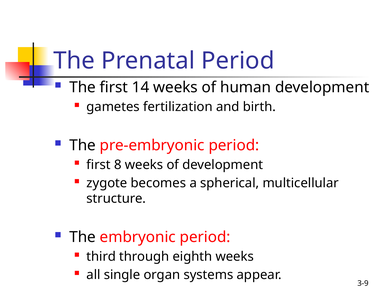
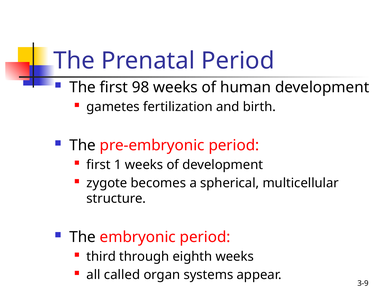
14: 14 -> 98 (141, 87)
8: 8 -> 1 (118, 165)
single: single -> called (122, 275)
